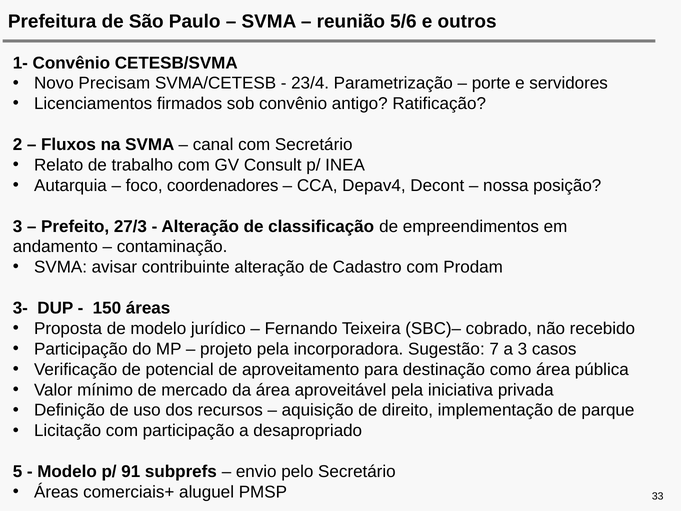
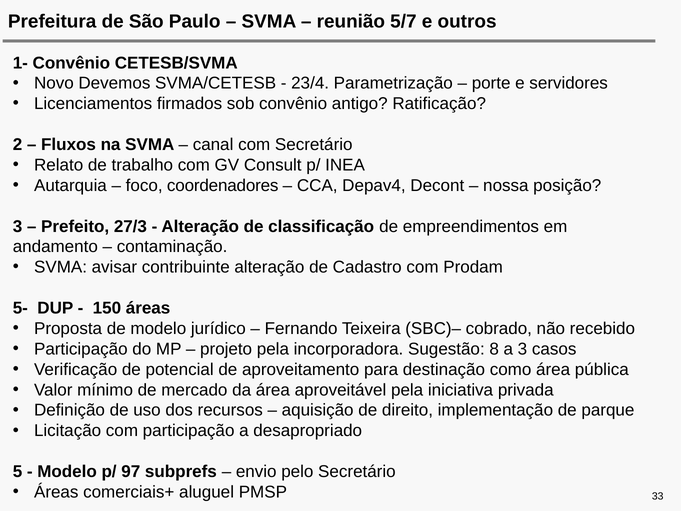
5/6: 5/6 -> 5/7 (403, 21)
Precisam: Precisam -> Devemos (114, 83)
3-: 3- -> 5- (20, 308)
7: 7 -> 8 (494, 349)
91: 91 -> 97 (131, 471)
